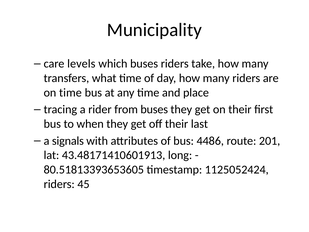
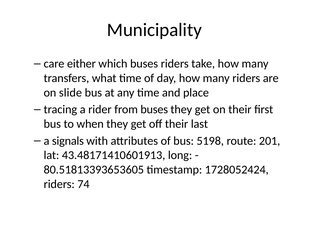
levels: levels -> either (81, 64)
on time: time -> slide (70, 93)
4486: 4486 -> 5198 (210, 141)
1125052424: 1125052424 -> 1728052424 (237, 169)
45: 45 -> 74 (83, 184)
